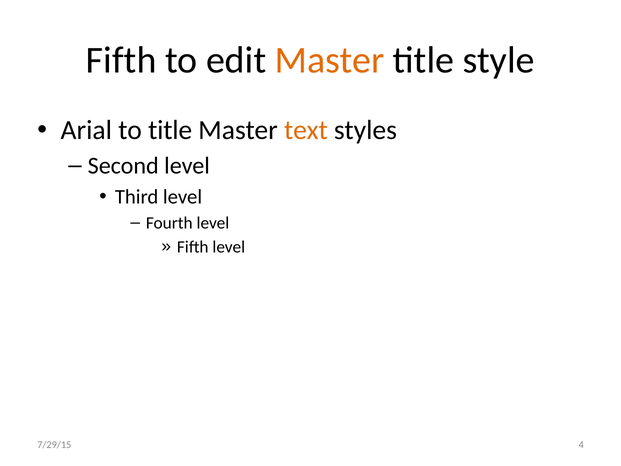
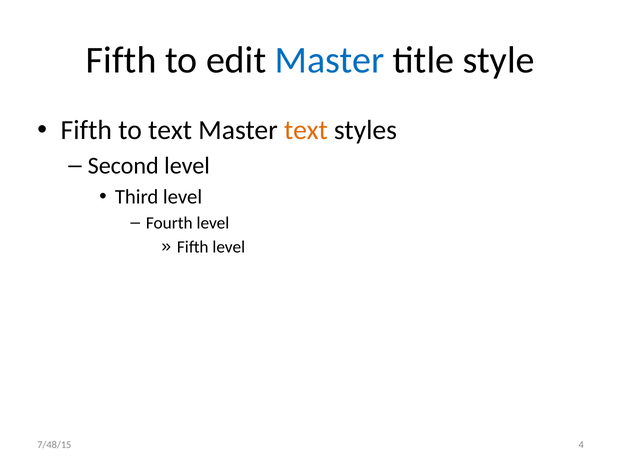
Master colour: orange -> blue (330, 60)
Arial: Arial -> Fifth (86, 130)
to title: title -> text (170, 130)
7/29/15: 7/29/15 -> 7/48/15 (54, 445)
